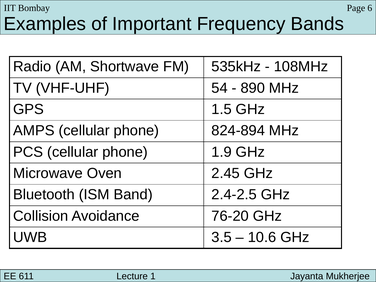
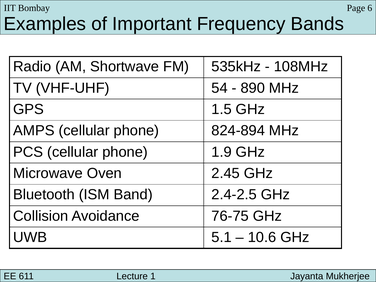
76-20: 76-20 -> 76-75 (230, 216)
3.5: 3.5 -> 5.1 (222, 237)
